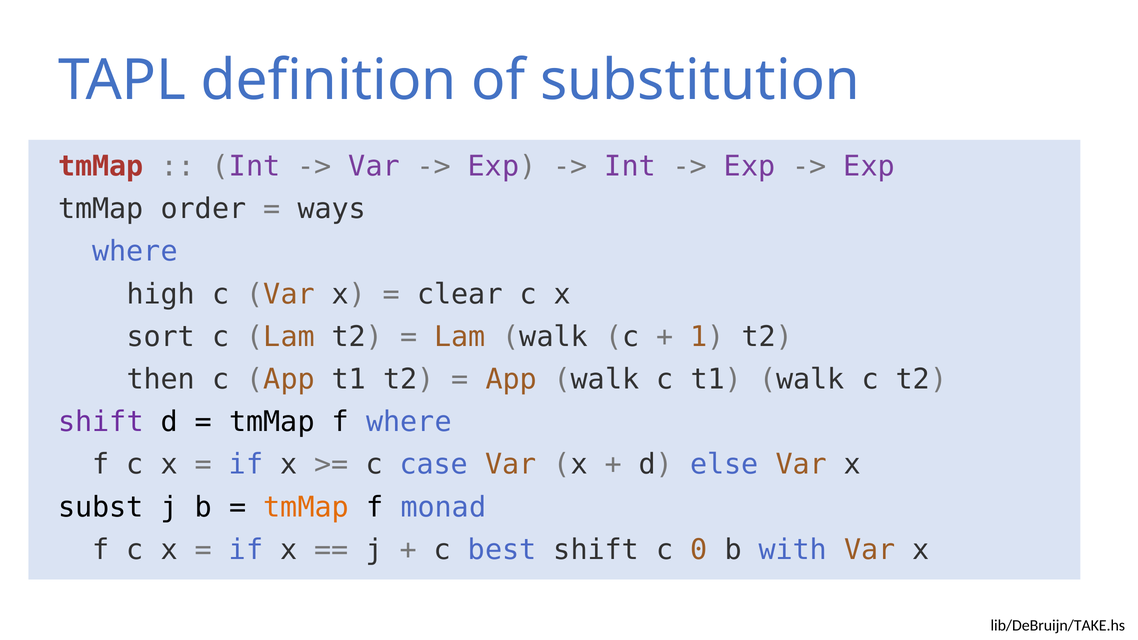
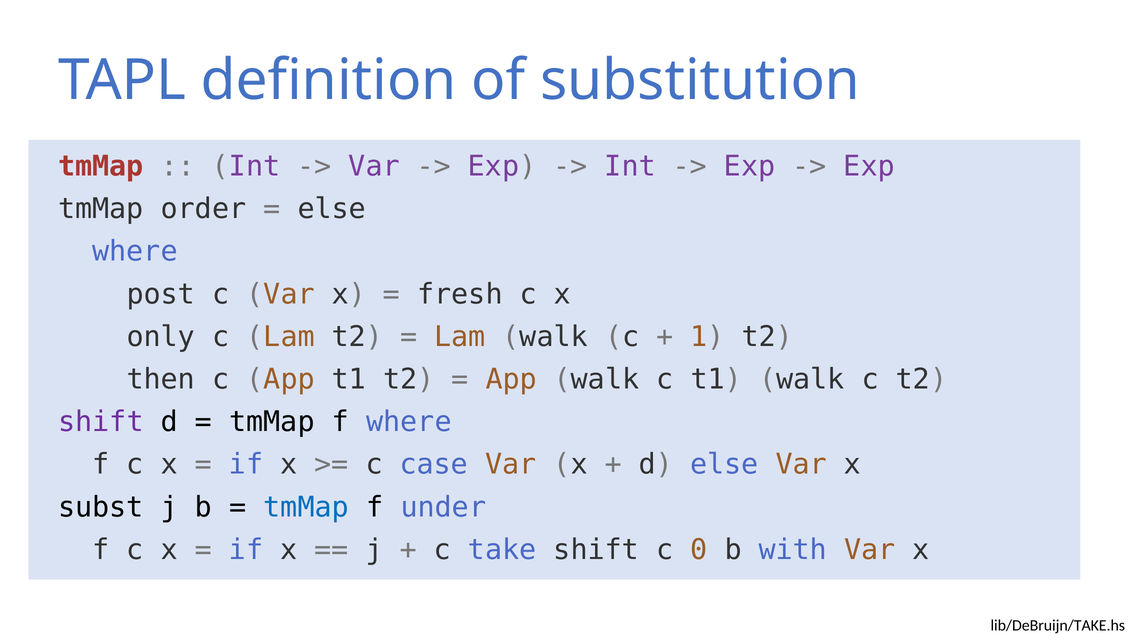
ways: ways -> else (332, 209)
high: high -> post (161, 294)
clear: clear -> fresh (460, 294)
sort: sort -> only (161, 337)
tmMap colour: orange -> blue (306, 507)
monad: monad -> under (443, 507)
best: best -> take (502, 550)
